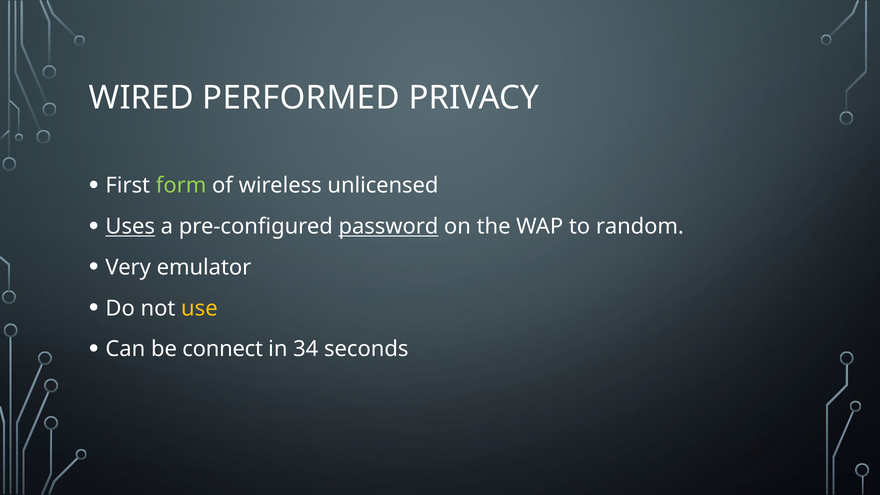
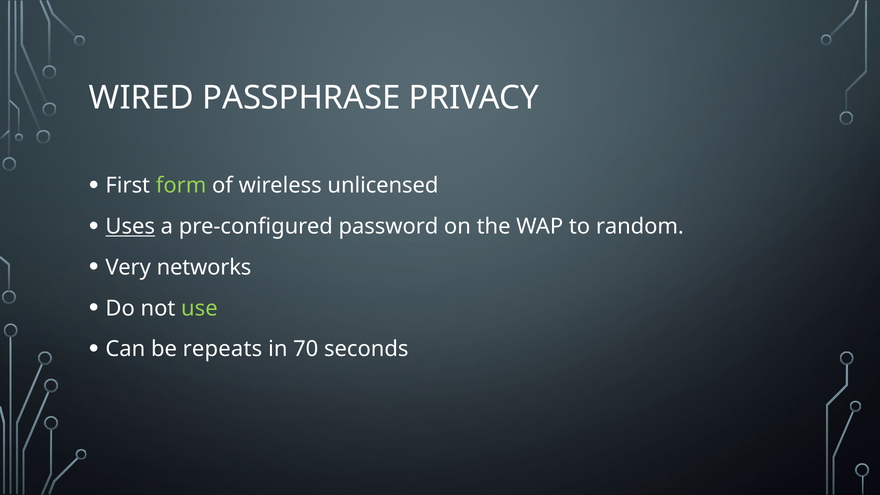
PERFORMED: PERFORMED -> PASSPHRASE (301, 98)
password underline: present -> none (388, 227)
emulator: emulator -> networks (204, 267)
use colour: yellow -> light green (199, 308)
connect: connect -> repeats (222, 349)
34: 34 -> 70 (306, 349)
